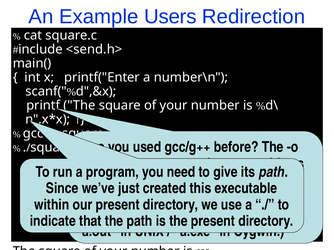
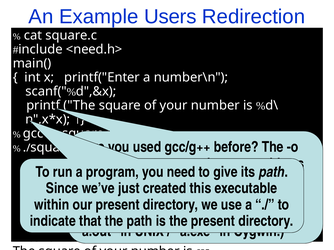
<send.h>: <send.h> -> <need.h> (94, 49)
